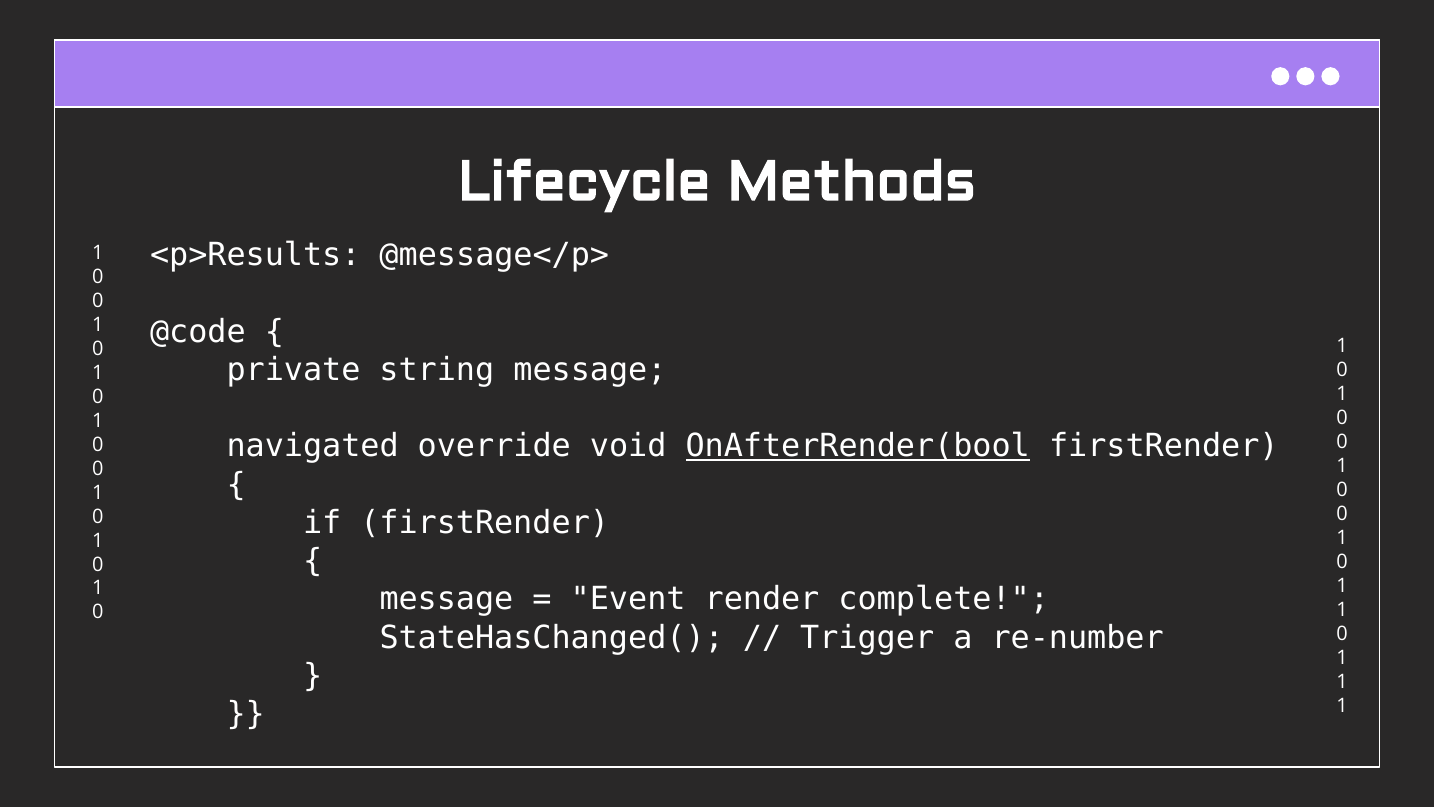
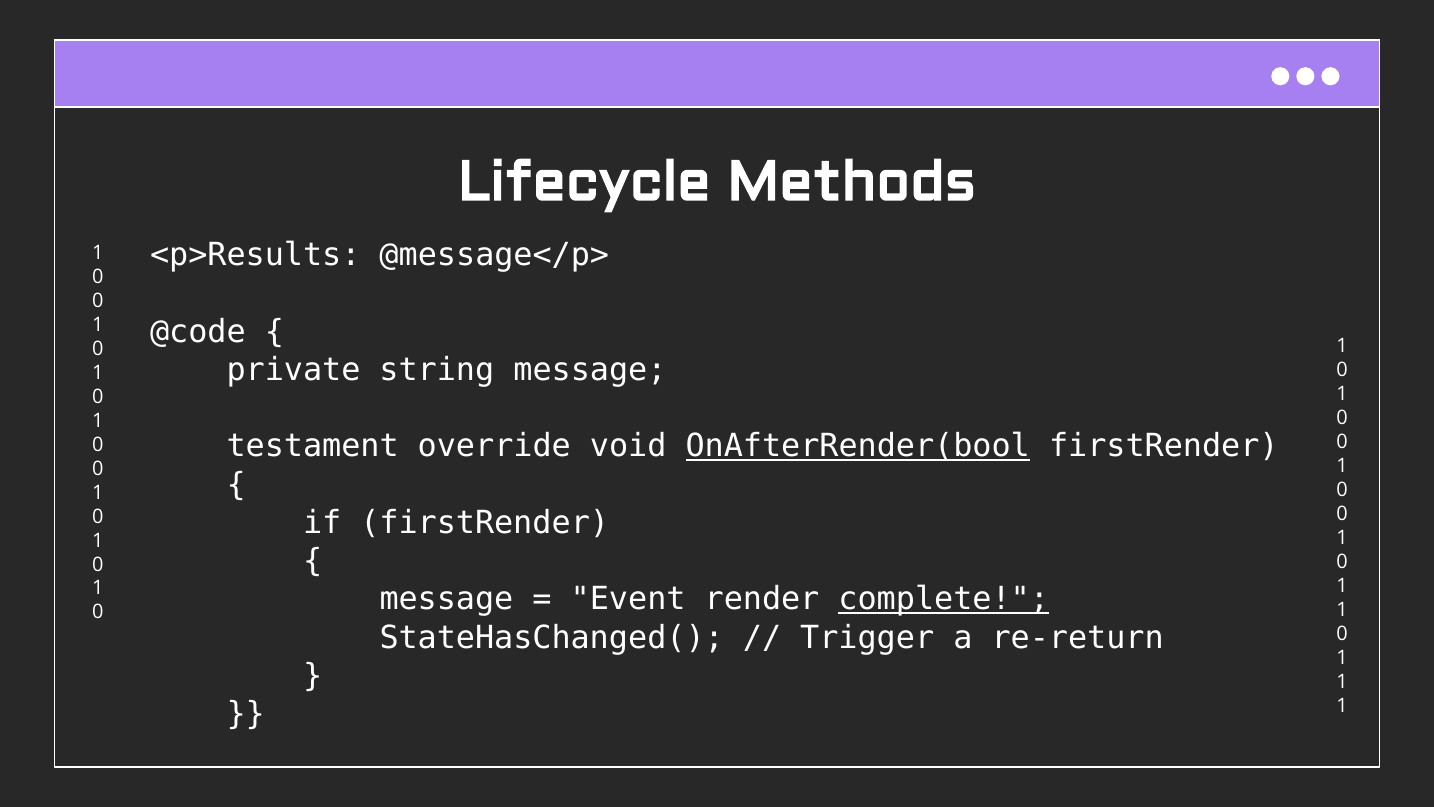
navigated: navigated -> testament (313, 446)
complete underline: none -> present (944, 599)
re-number: re-number -> re-return (1078, 637)
